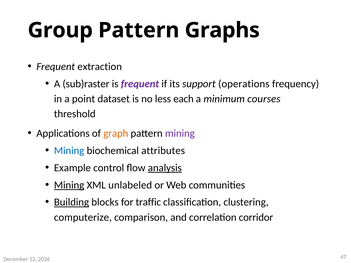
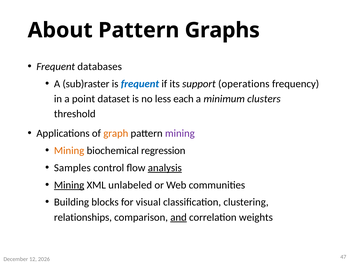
Group: Group -> About (60, 30)
extraction: extraction -> databases (100, 67)
frequent colour: purple -> blue (140, 84)
courses: courses -> clusters (264, 99)
Mining colour: blue -> orange (69, 151)
attributes: attributes -> regression (163, 151)
Example: Example -> Samples (72, 168)
Building underline: present -> none (71, 202)
traffic: traffic -> visual (148, 202)
computerize: computerize -> relationships (83, 217)
and underline: none -> present (179, 217)
corridor: corridor -> weights (256, 217)
